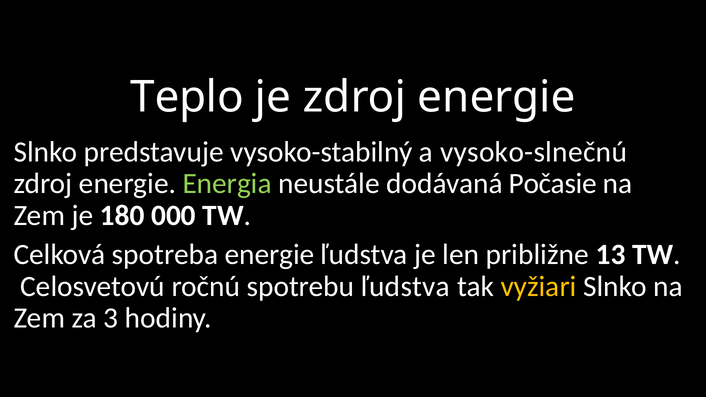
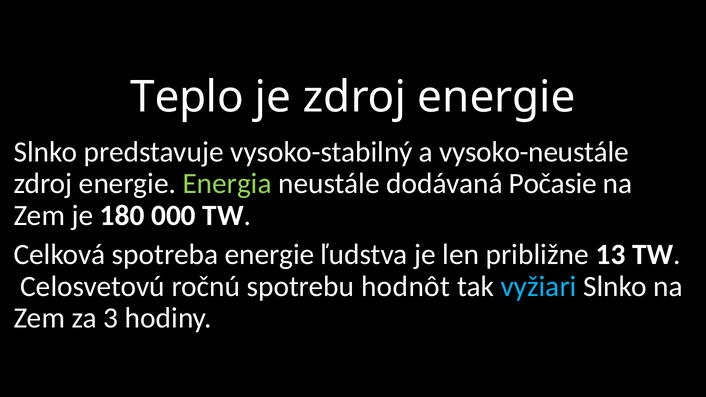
vysoko-slnečnú: vysoko-slnečnú -> vysoko-neustále (534, 152)
spotrebu ľudstva: ľudstva -> hodnôt (406, 286)
vyžiari colour: yellow -> light blue (539, 286)
